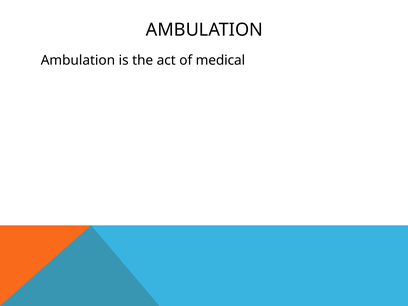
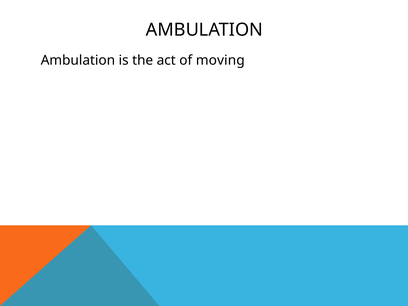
medical: medical -> moving (220, 60)
